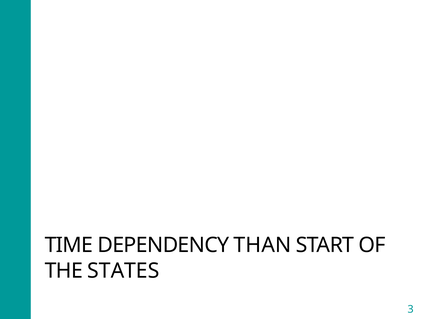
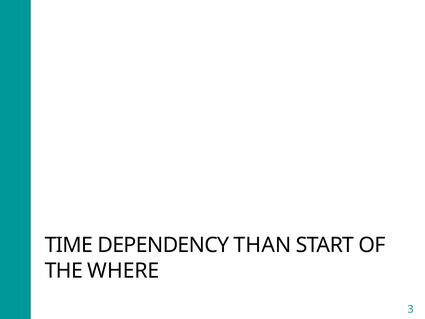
STATES: STATES -> WHERE (123, 270)
